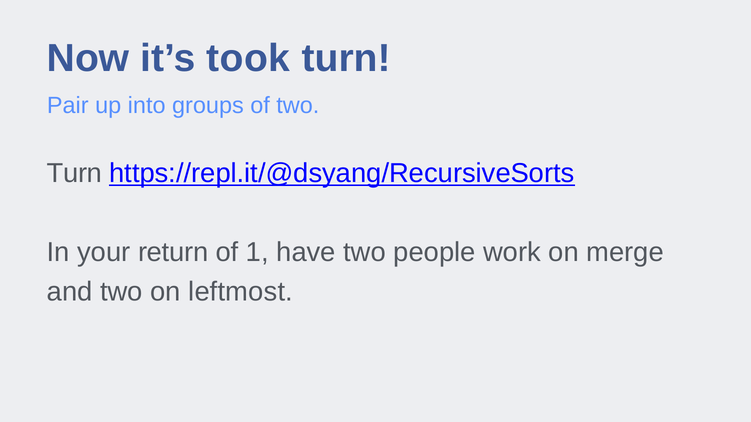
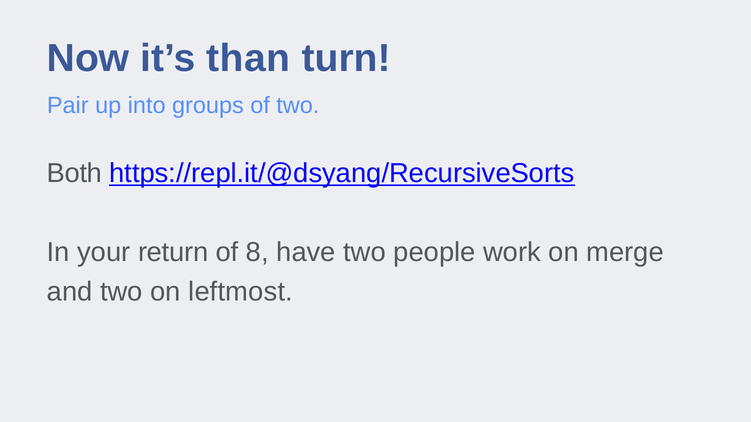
took: took -> than (248, 58)
Turn: Turn -> Both (74, 174)
1: 1 -> 8 (257, 252)
